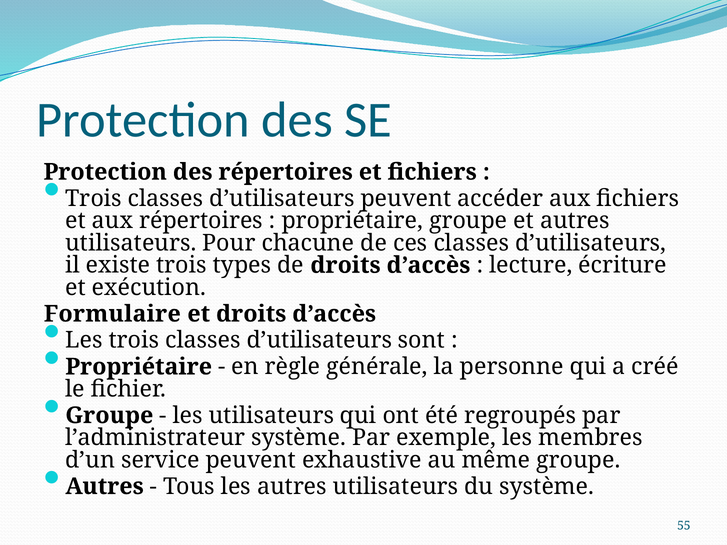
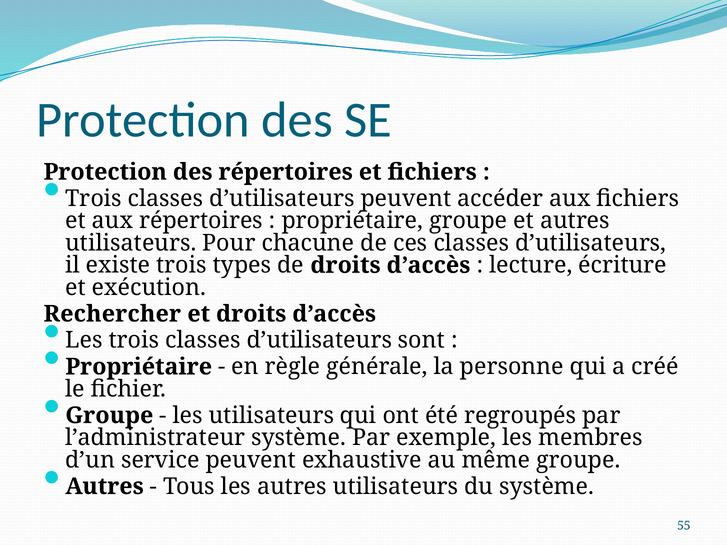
Formulaire: Formulaire -> Rechercher (112, 314)
